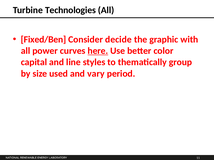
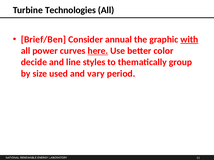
Fixed/Ben: Fixed/Ben -> Brief/Ben (43, 40)
decide: decide -> annual (118, 40)
with underline: none -> present (189, 40)
capital: capital -> decide (34, 62)
